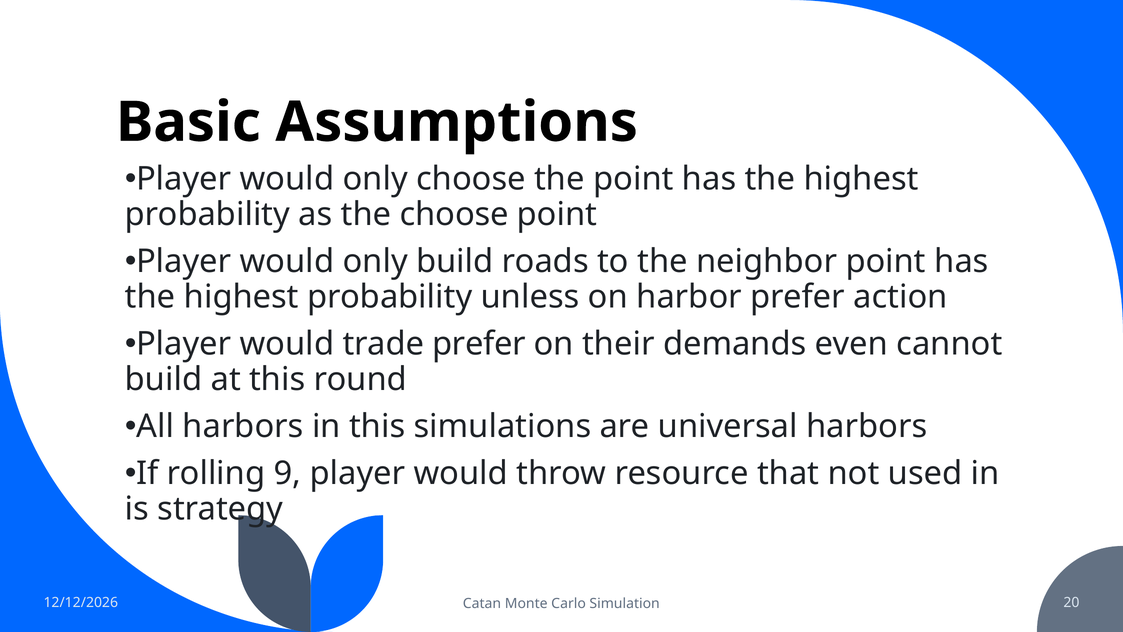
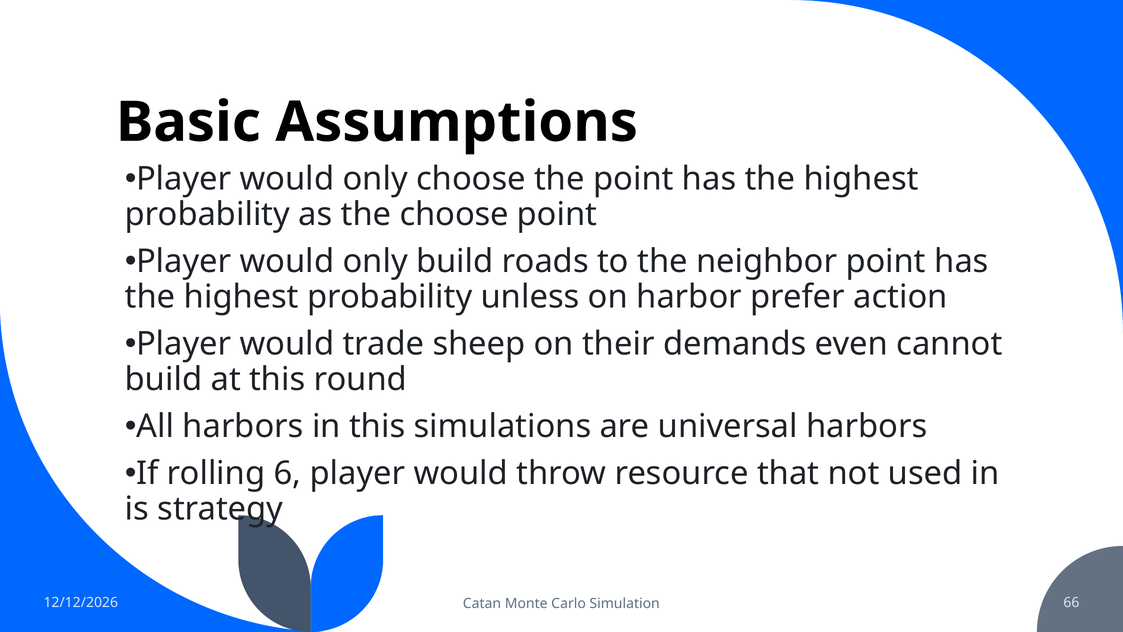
trade prefer: prefer -> sheep (479, 344)
9: 9 -> 6 (287, 473)
20: 20 -> 66 (1071, 602)
